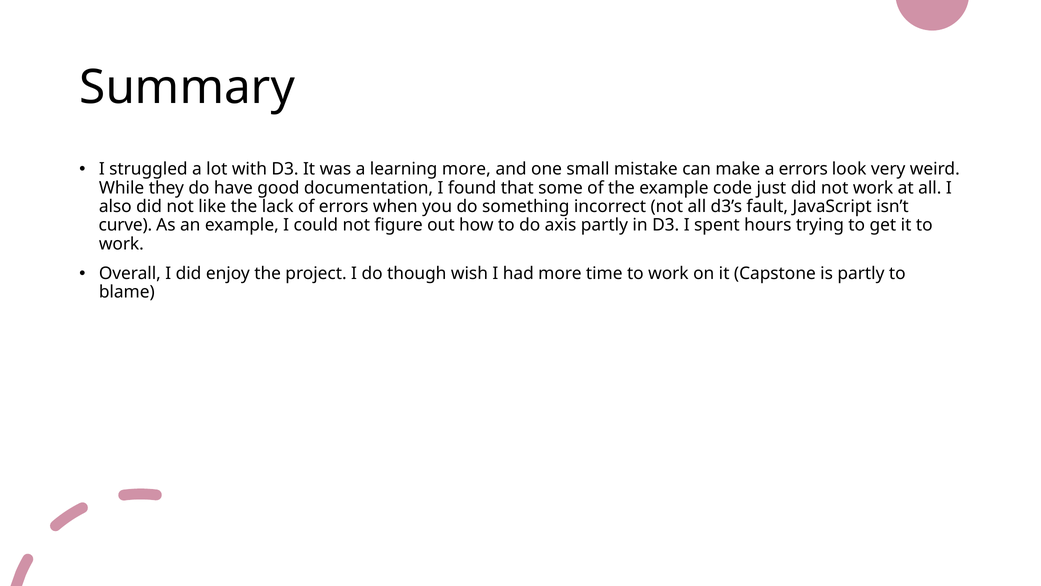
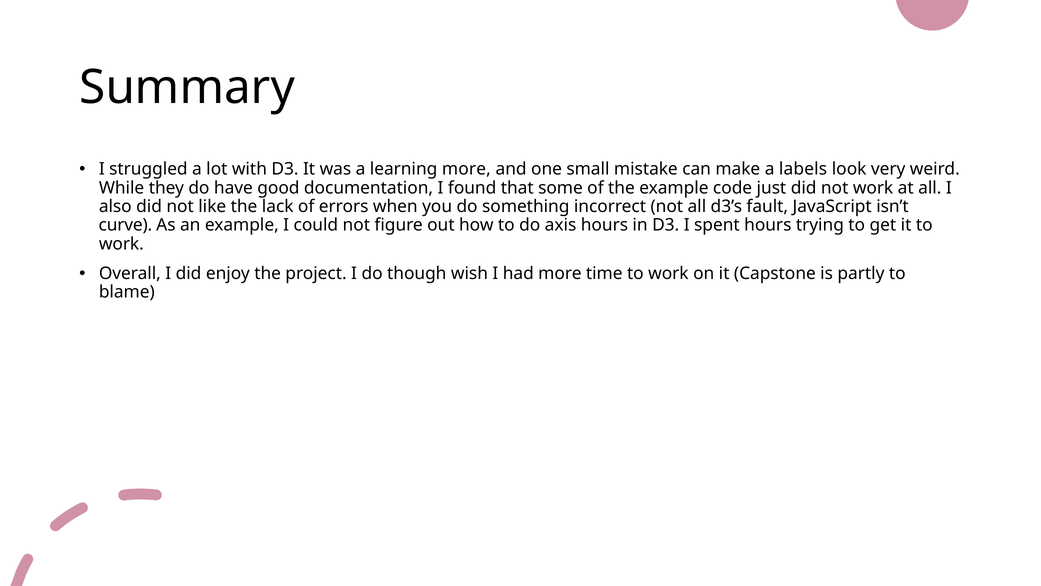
a errors: errors -> labels (803, 169)
axis partly: partly -> hours (604, 225)
